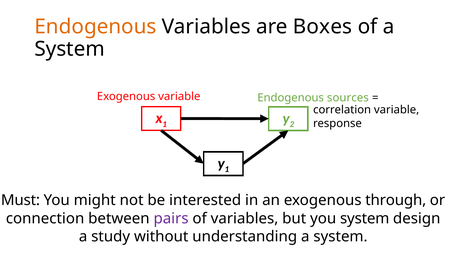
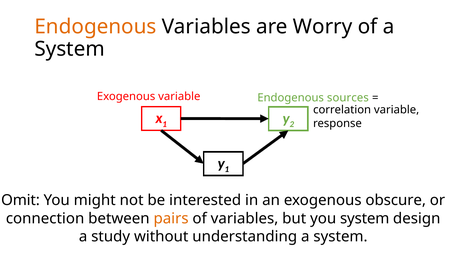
Boxes: Boxes -> Worry (323, 27)
Must: Must -> Omit (20, 201)
through: through -> obscure (396, 201)
pairs colour: purple -> orange (171, 219)
